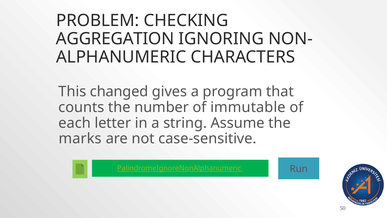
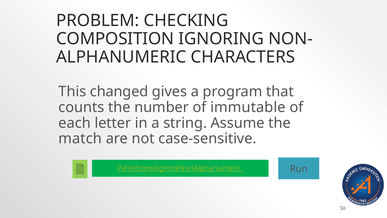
AGGREGATION: AGGREGATION -> COMPOSITION (115, 39)
marks: marks -> match (80, 139)
